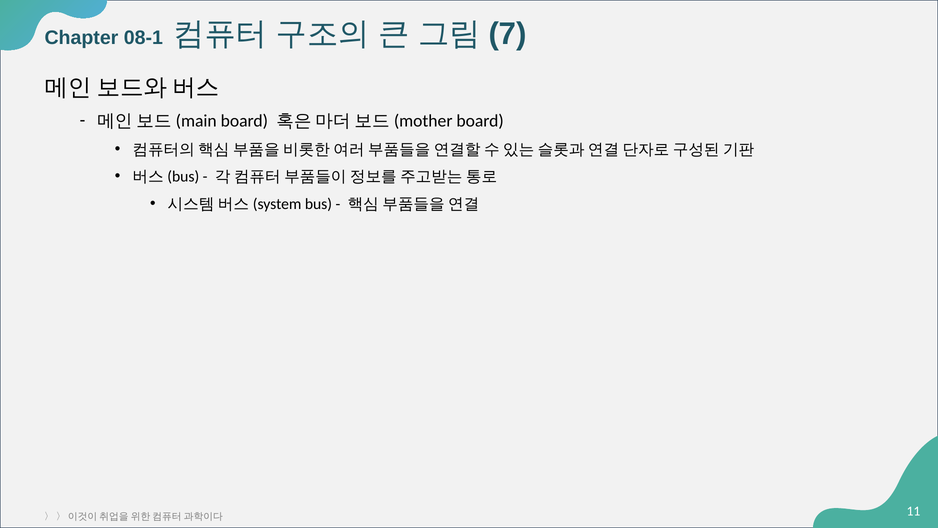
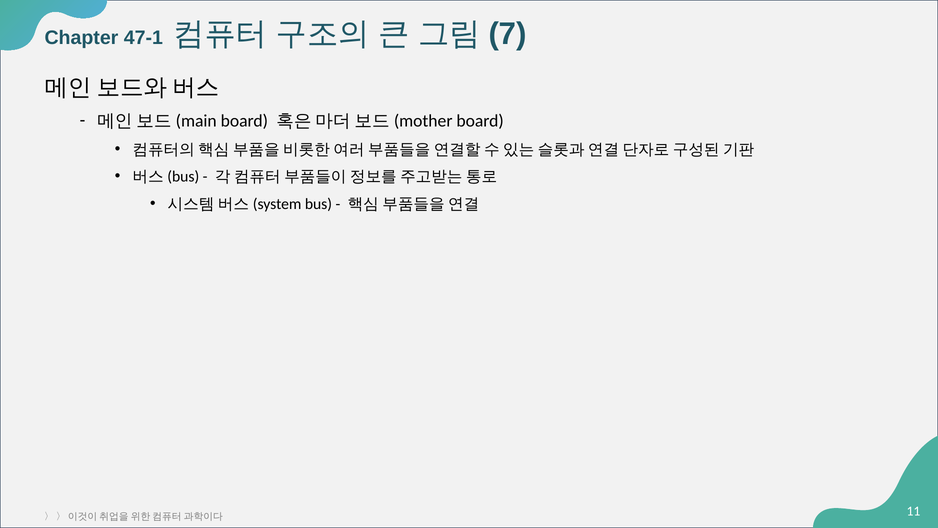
08-1: 08-1 -> 47-1 (143, 38)
